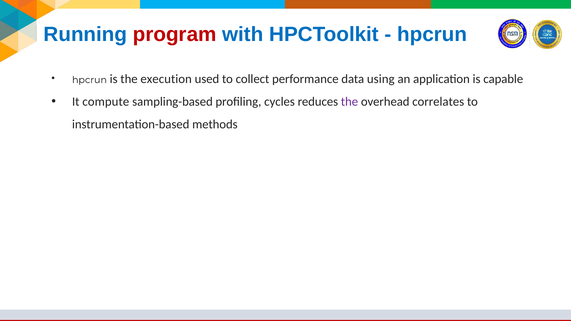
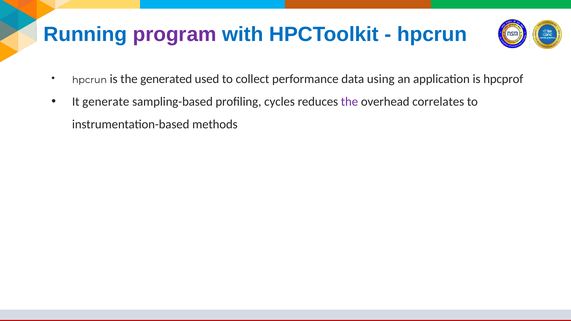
program colour: red -> purple (175, 34)
execution: execution -> generated (166, 79)
capable: capable -> hpcprof (503, 79)
compute: compute -> generate (106, 102)
